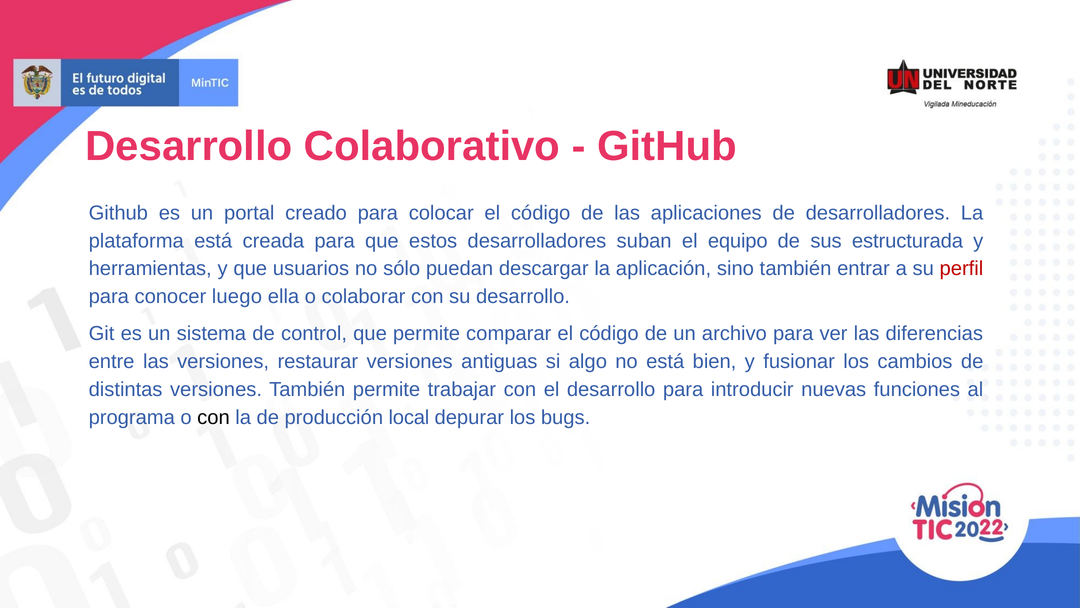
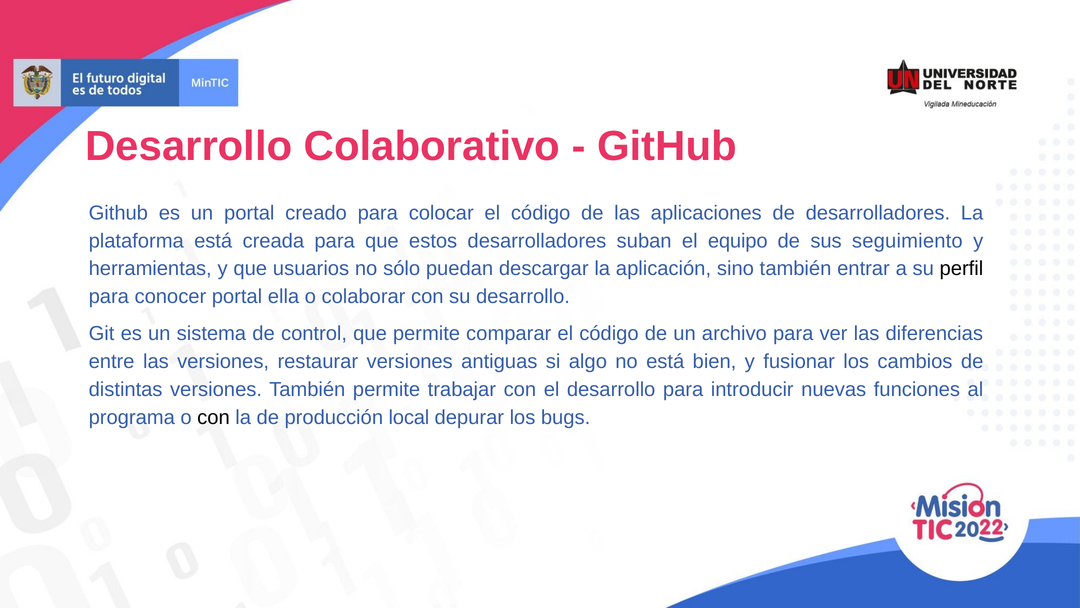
estructurada: estructurada -> seguimiento (907, 241)
perfil colour: red -> black (961, 269)
conocer luego: luego -> portal (237, 296)
